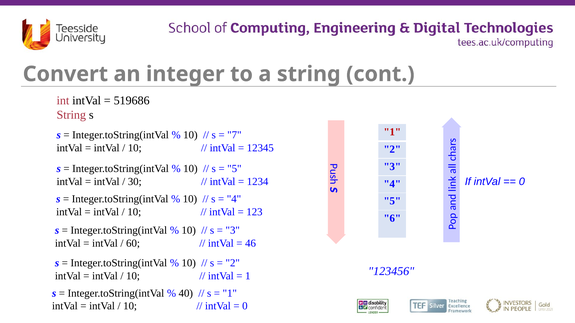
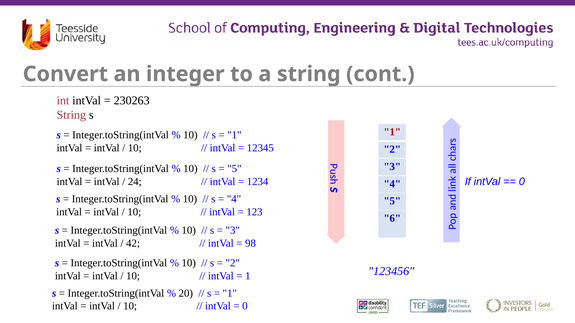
519686: 519686 -> 230263 (132, 101)
7: 7 -> 1 (234, 135)
30: 30 -> 24 (135, 182)
60: 60 -> 42 (133, 244)
46: 46 -> 98 (251, 244)
40: 40 -> 20 (186, 294)
